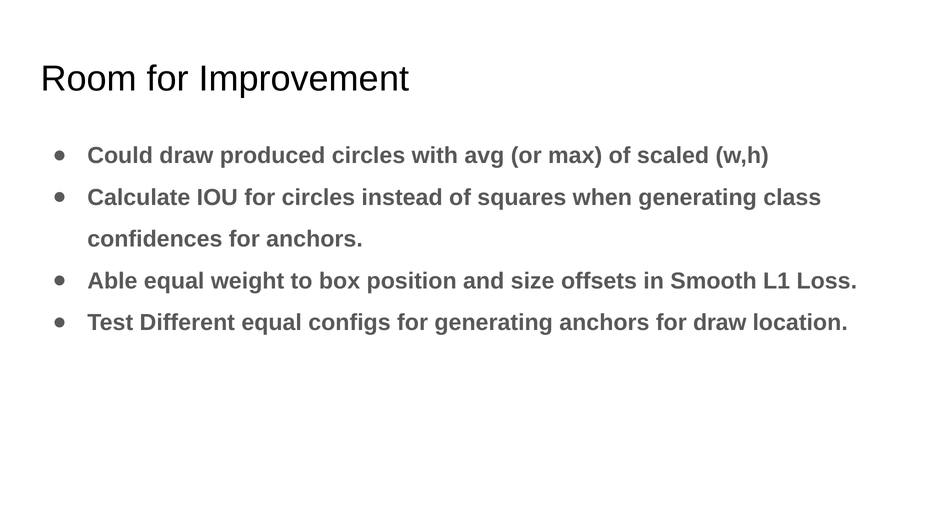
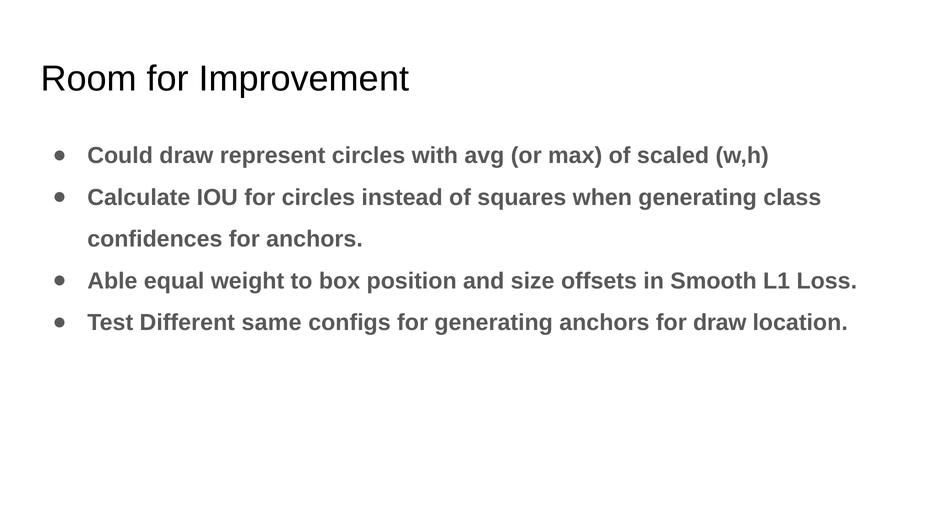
produced: produced -> represent (273, 156)
Different equal: equal -> same (272, 323)
